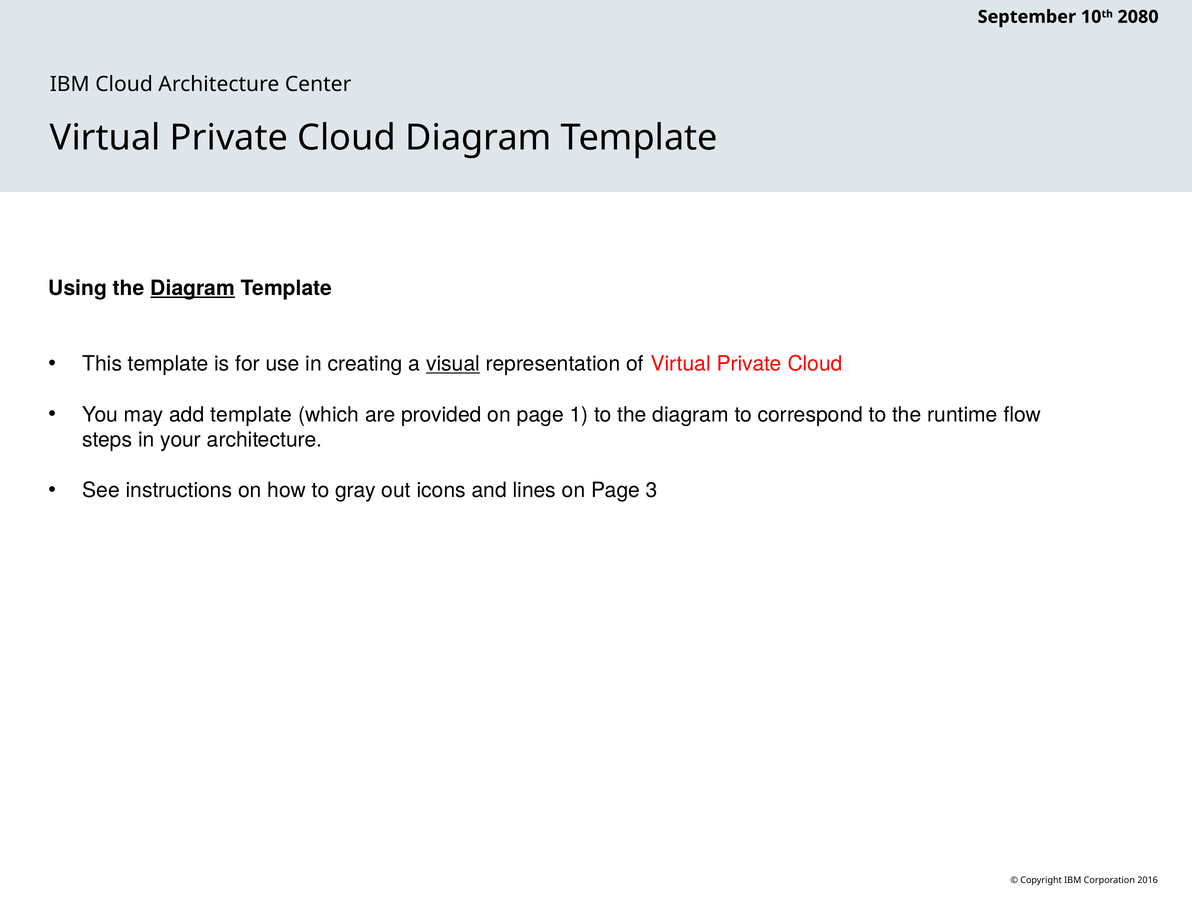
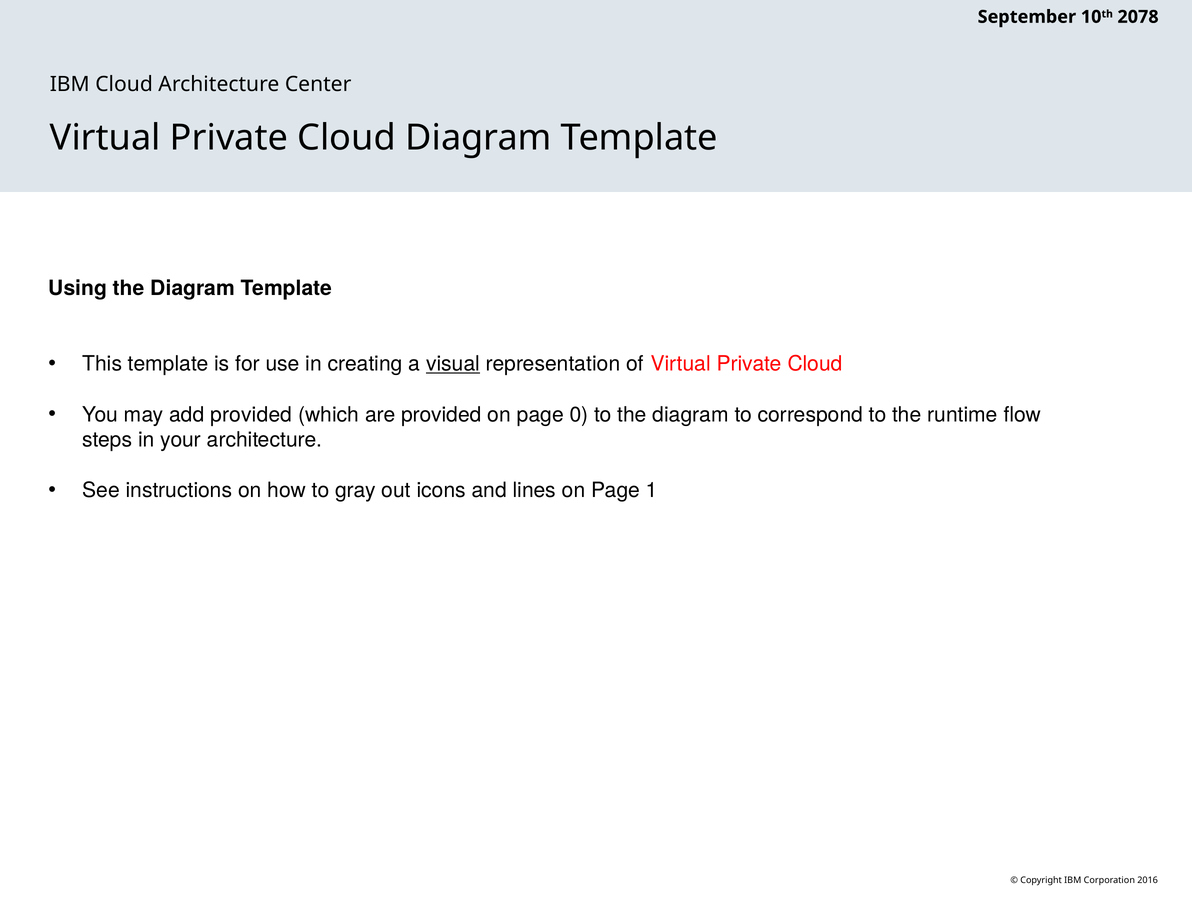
2080: 2080 -> 2078 (1138, 17)
Diagram underline: present -> none (193, 288)
add template: template -> provided (251, 415)
1: 1 -> 0 (579, 415)
3: 3 -> 1 (652, 490)
